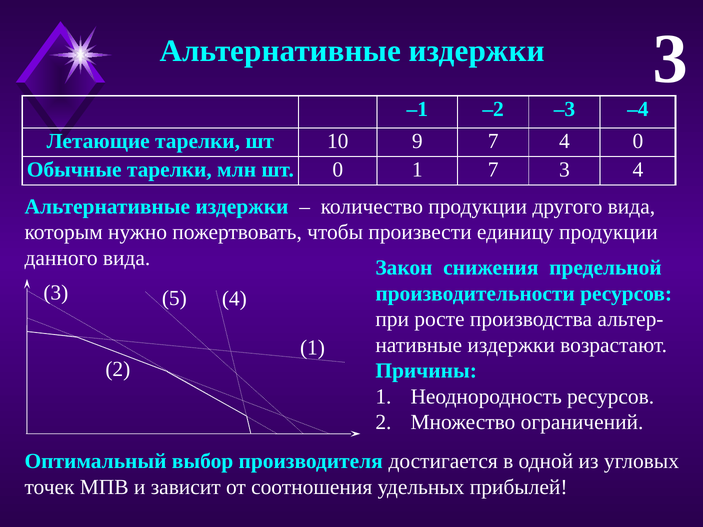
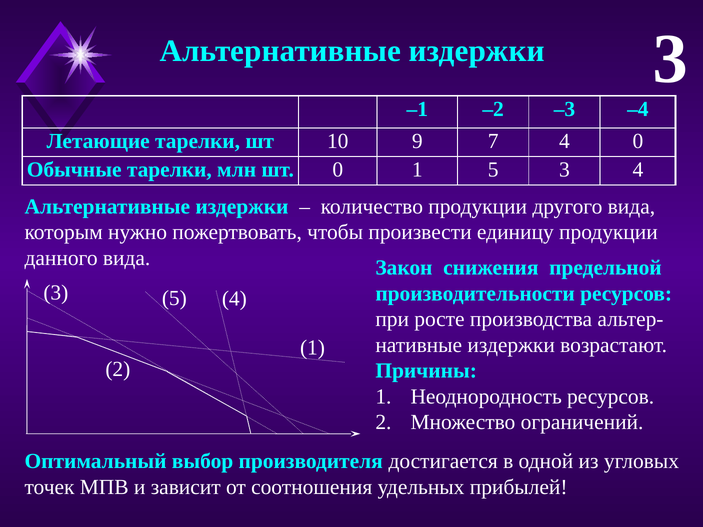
0 1 7: 7 -> 5 (493, 170)
